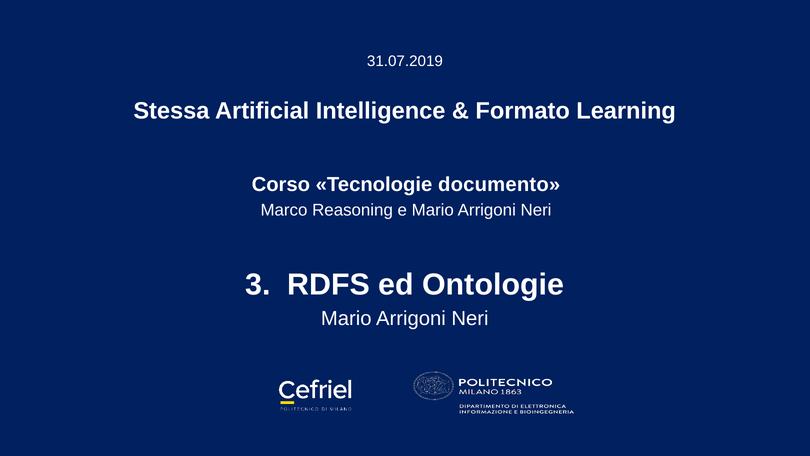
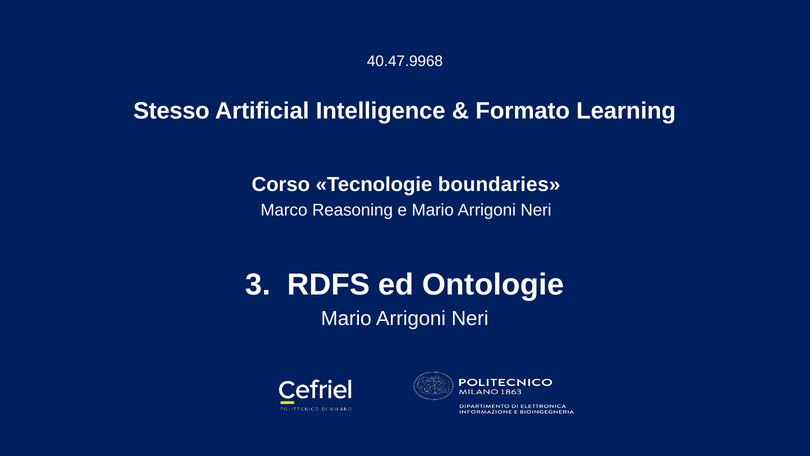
31.07.2019: 31.07.2019 -> 40.47.9968 (405, 61)
Stessa: Stessa -> Stesso (172, 111)
documento: documento -> boundaries (499, 184)
